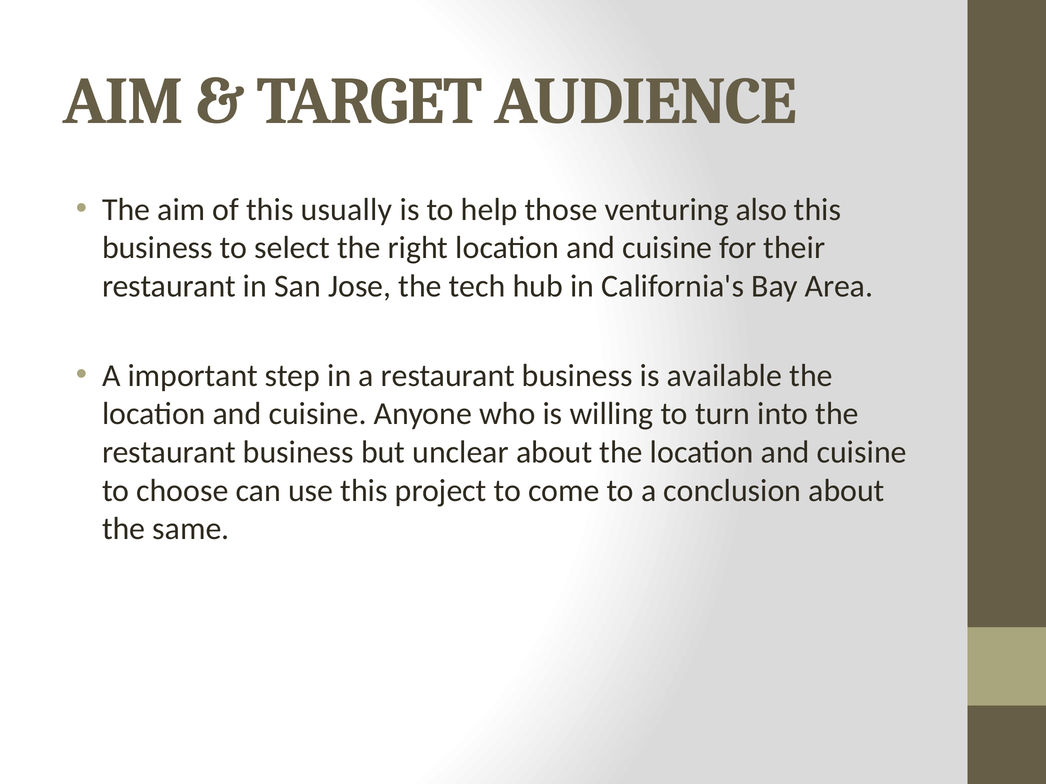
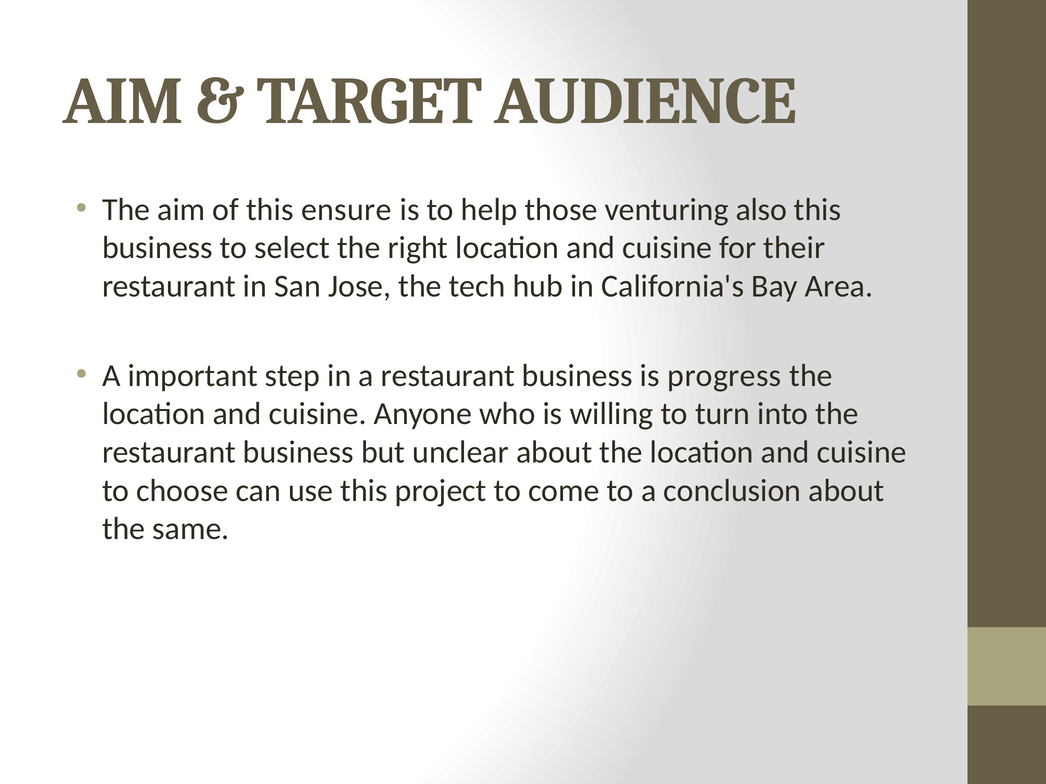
usually: usually -> ensure (346, 210)
available: available -> progress (724, 376)
